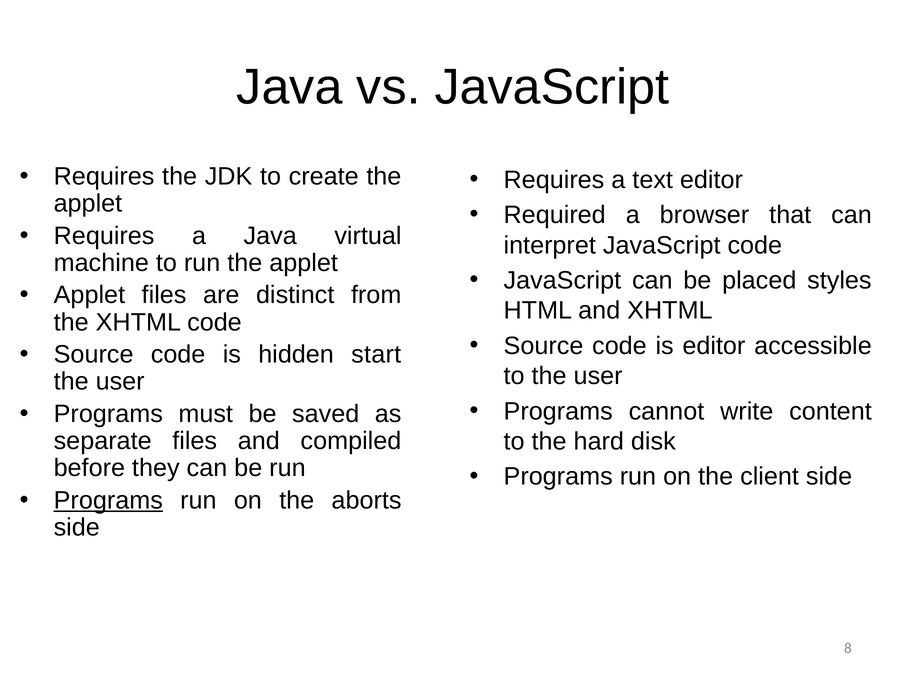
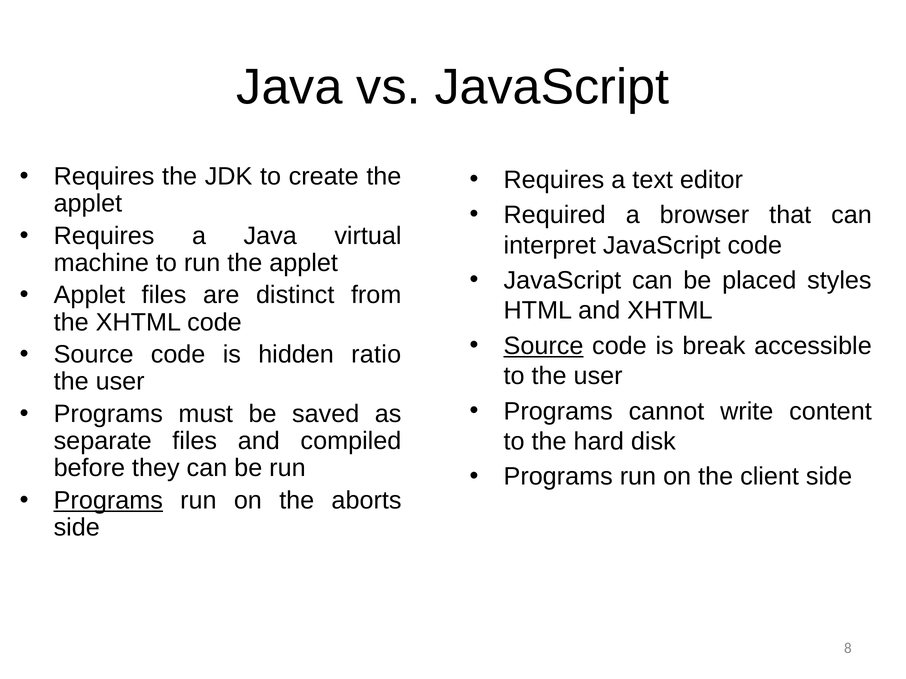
Source underline: none -> present (544, 346)
is editor: editor -> break (714, 346)
start: start -> ratio (376, 355)
